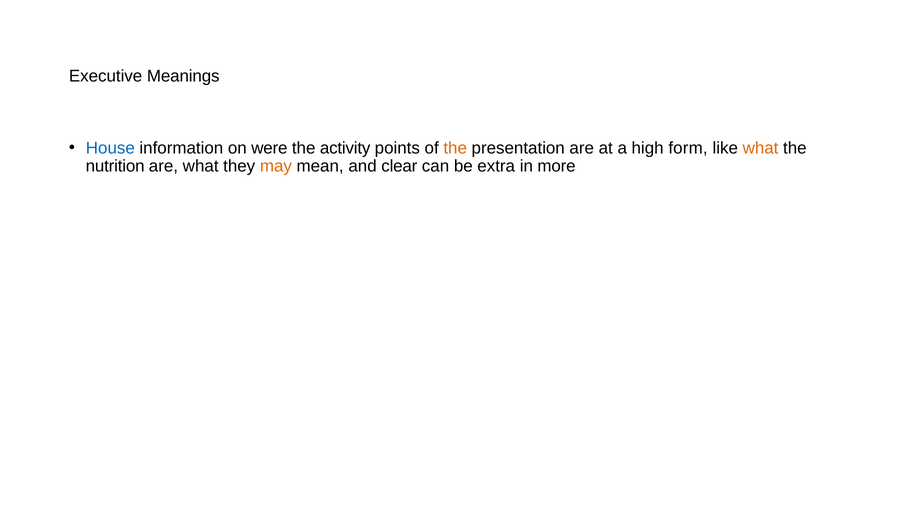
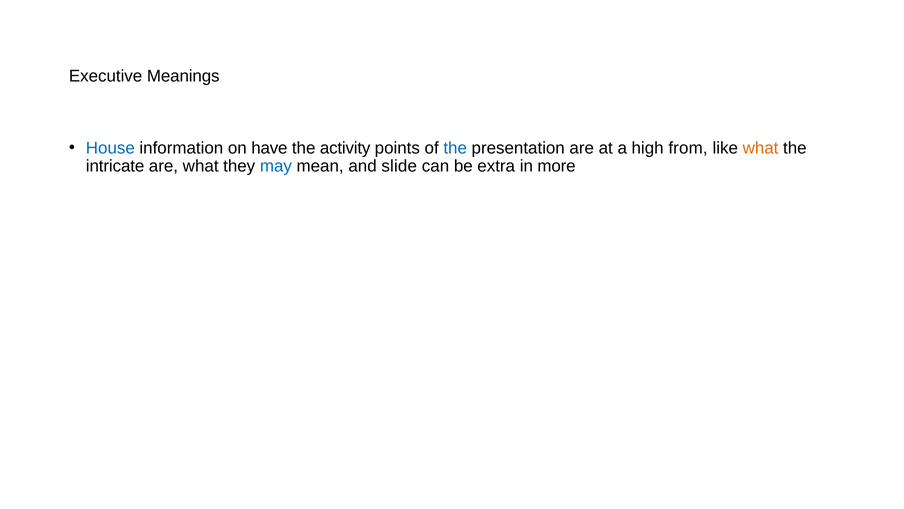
were: were -> have (269, 148)
the colour: orange -> blue (455, 148)
form: form -> from (688, 148)
nutrition: nutrition -> intricate (115, 166)
may colour: orange -> blue (276, 166)
clear: clear -> slide (399, 166)
